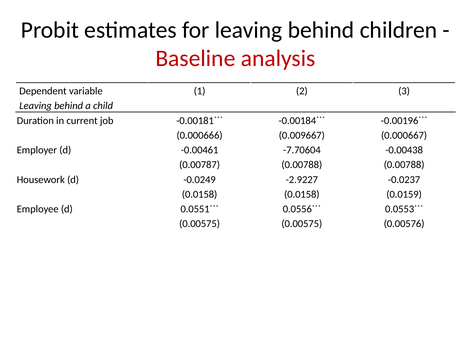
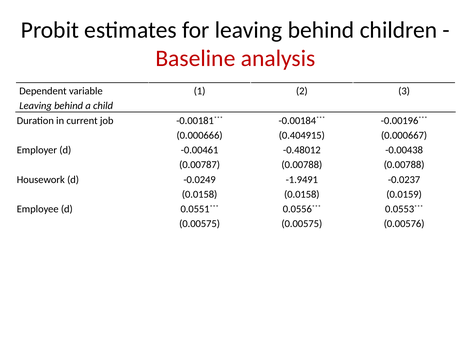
0.009667: 0.009667 -> 0.404915 (302, 135)
-7.70604: -7.70604 -> -0.48012 (302, 150)
-2.9227: -2.9227 -> -1.9491 (302, 180)
